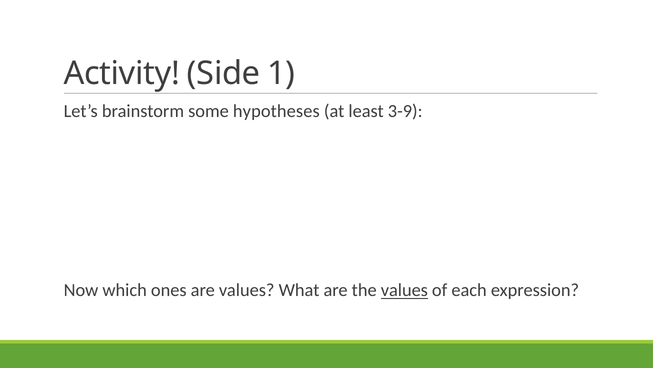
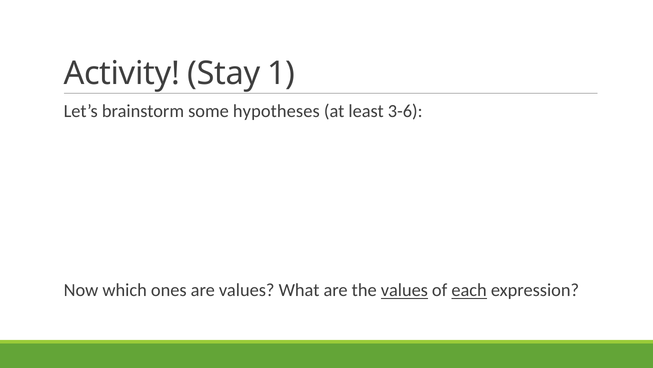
Side: Side -> Stay (224, 73)
3-9: 3-9 -> 3-6 (405, 111)
each underline: none -> present (469, 290)
